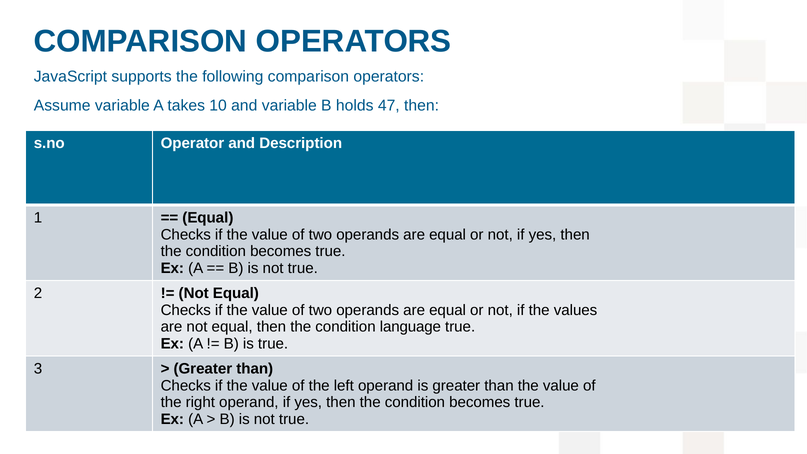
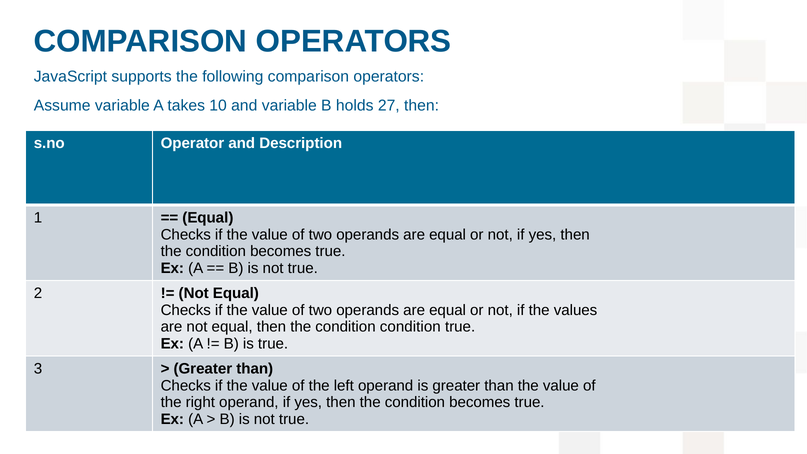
47: 47 -> 27 (389, 105)
condition language: language -> condition (410, 327)
